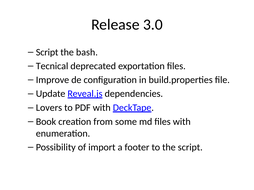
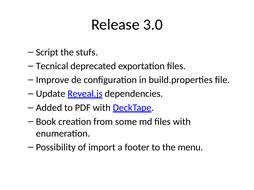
bash: bash -> stufs (87, 52)
Lovers: Lovers -> Added (49, 108)
the script: script -> menu (190, 148)
